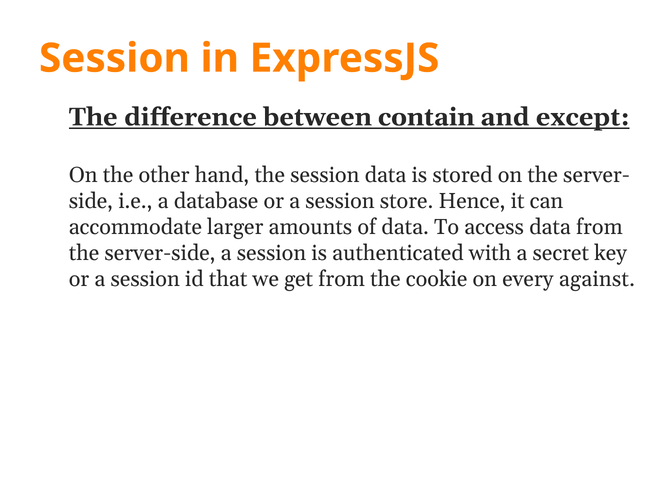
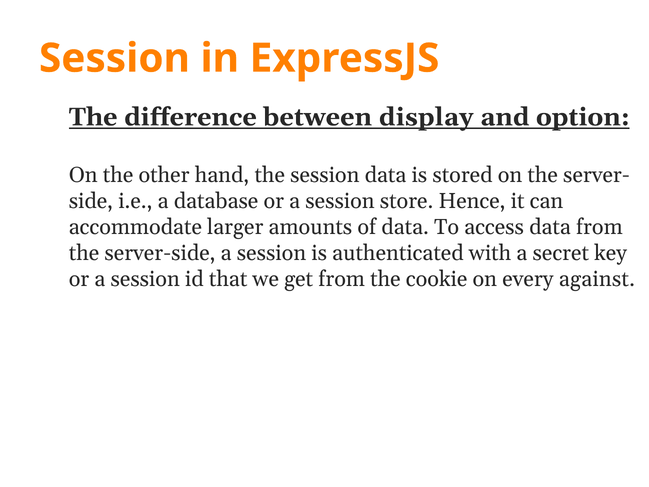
contain: contain -> display (426, 117)
except: except -> option (583, 117)
